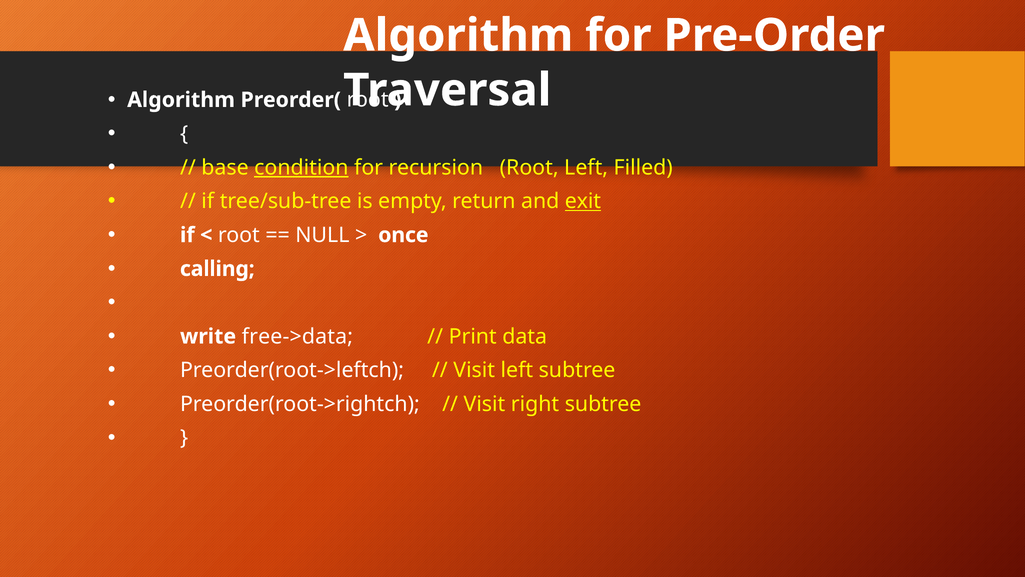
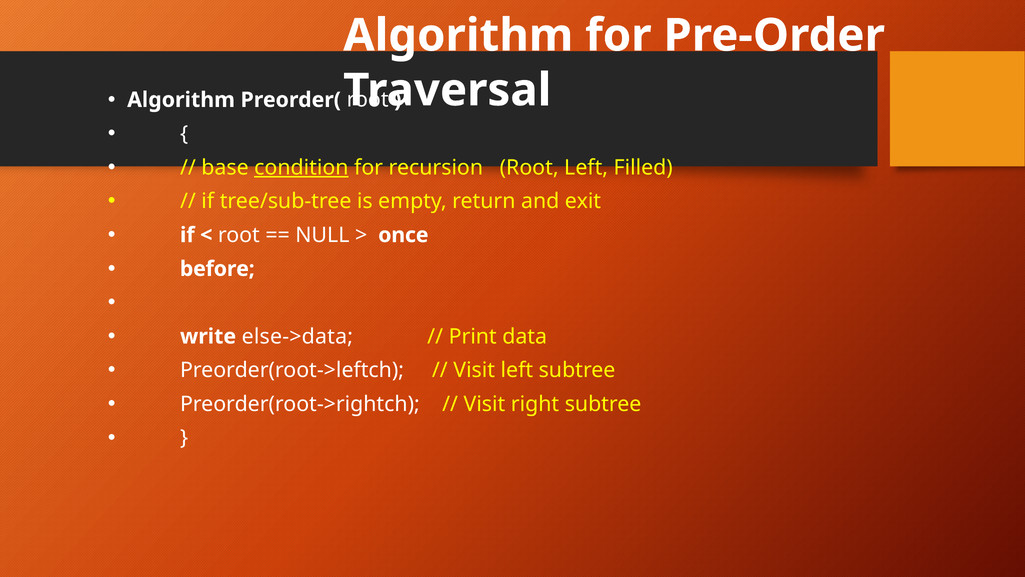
exit underline: present -> none (583, 201)
calling: calling -> before (217, 269)
free->data: free->data -> else->data (297, 336)
